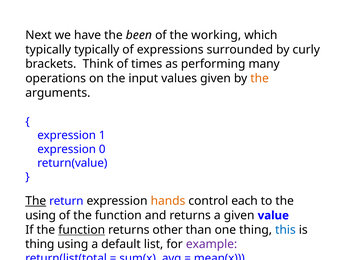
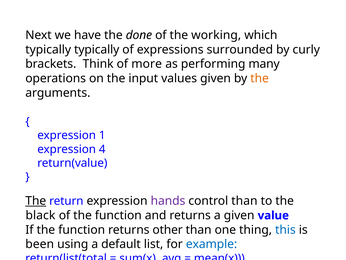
been: been -> done (139, 35)
times: times -> more (147, 64)
0: 0 -> 4 (102, 149)
hands colour: orange -> purple (168, 201)
control each: each -> than (244, 201)
using: using -> black (40, 215)
function underline: present -> none (82, 229)
thing: thing -> been (40, 244)
example colour: purple -> blue (212, 244)
